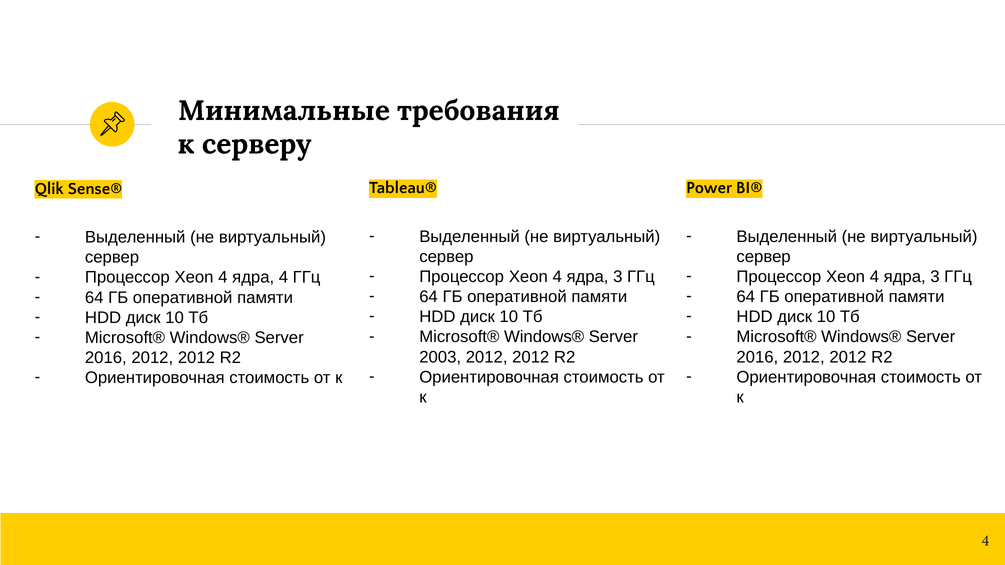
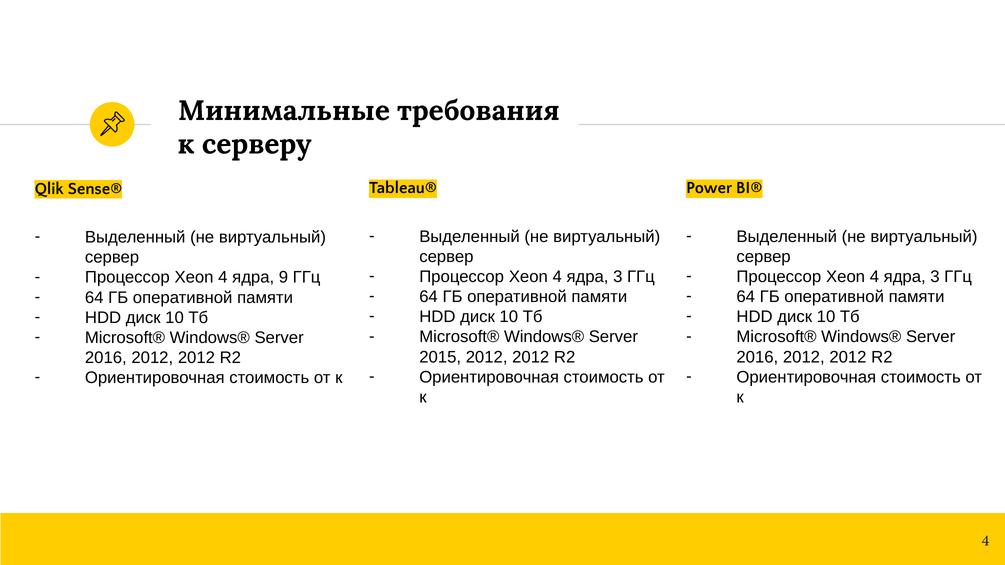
ядра 4: 4 -> 9 (284, 278)
2003: 2003 -> 2015 (440, 357)
